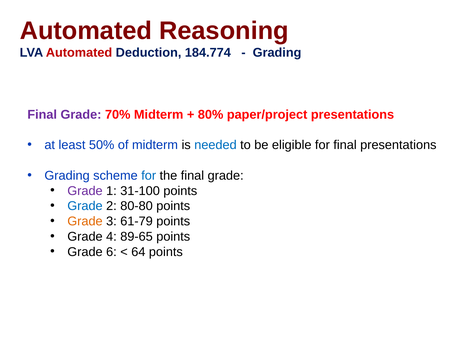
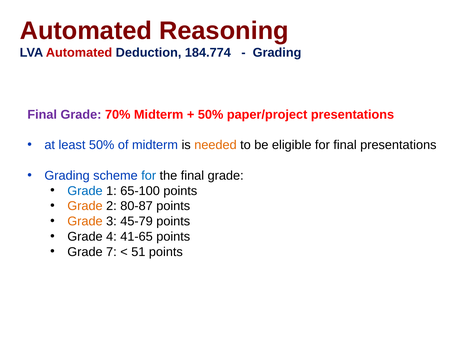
80%: 80% -> 50% (211, 114)
needed colour: blue -> orange (215, 145)
Grade colour: purple -> blue (85, 191)
31-100: 31-100 -> 65-100 (140, 191)
Grade colour: blue -> orange (85, 206)
80-80: 80-80 -> 80-87 (137, 206)
61-79: 61-79 -> 45-79 (137, 221)
89-65: 89-65 -> 41-65 (137, 236)
6: 6 -> 7 (111, 252)
64: 64 -> 51 (138, 252)
